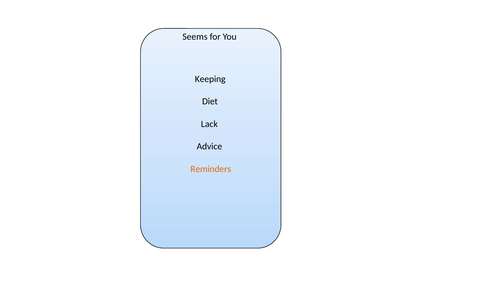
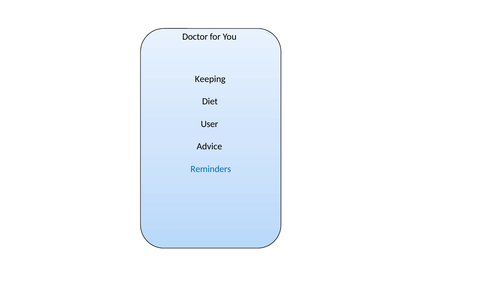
Seems: Seems -> Doctor (195, 37)
Lack: Lack -> User (209, 124)
Reminders colour: orange -> blue (211, 169)
